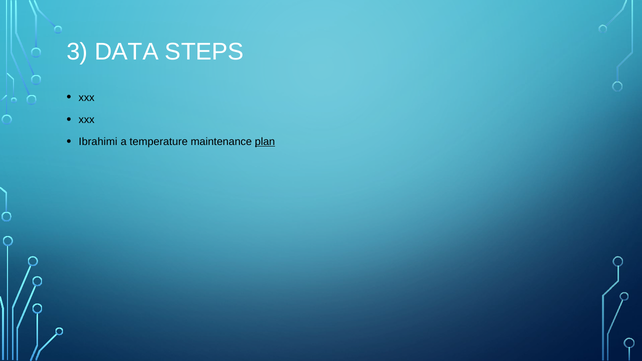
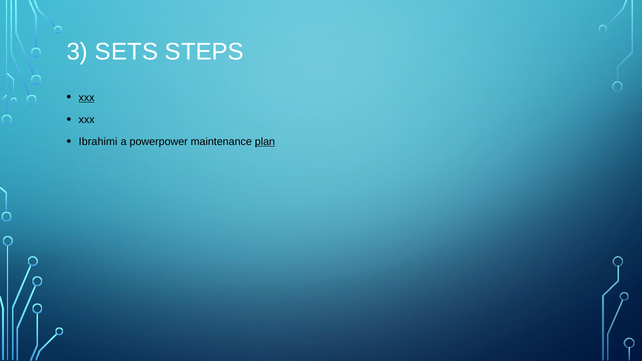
DATA: DATA -> SETS (127, 52)
xxx underline: none -> present (87, 98)
temperature: temperature -> powerpower (159, 142)
